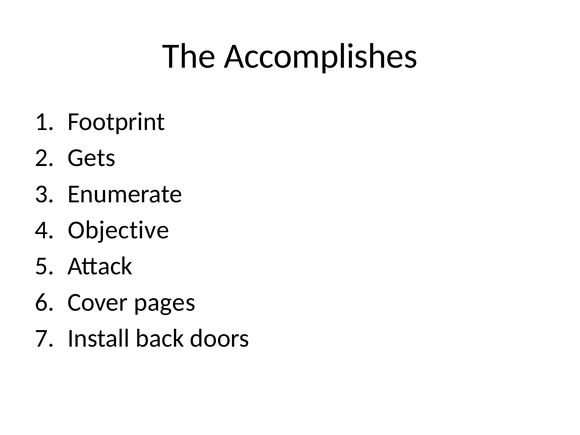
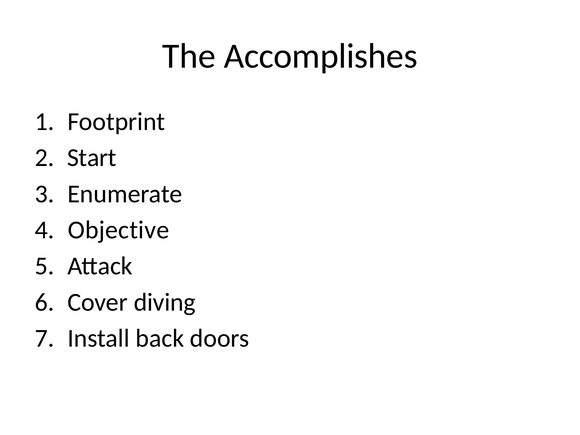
Gets: Gets -> Start (92, 158)
pages: pages -> diving (165, 302)
